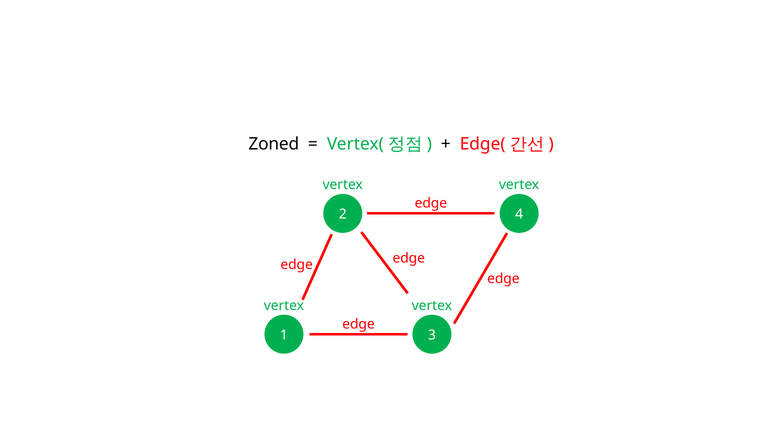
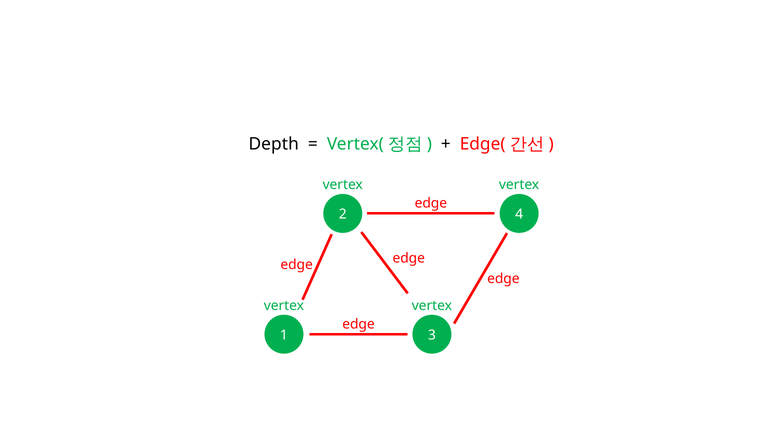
Zoned: Zoned -> Depth (274, 144)
